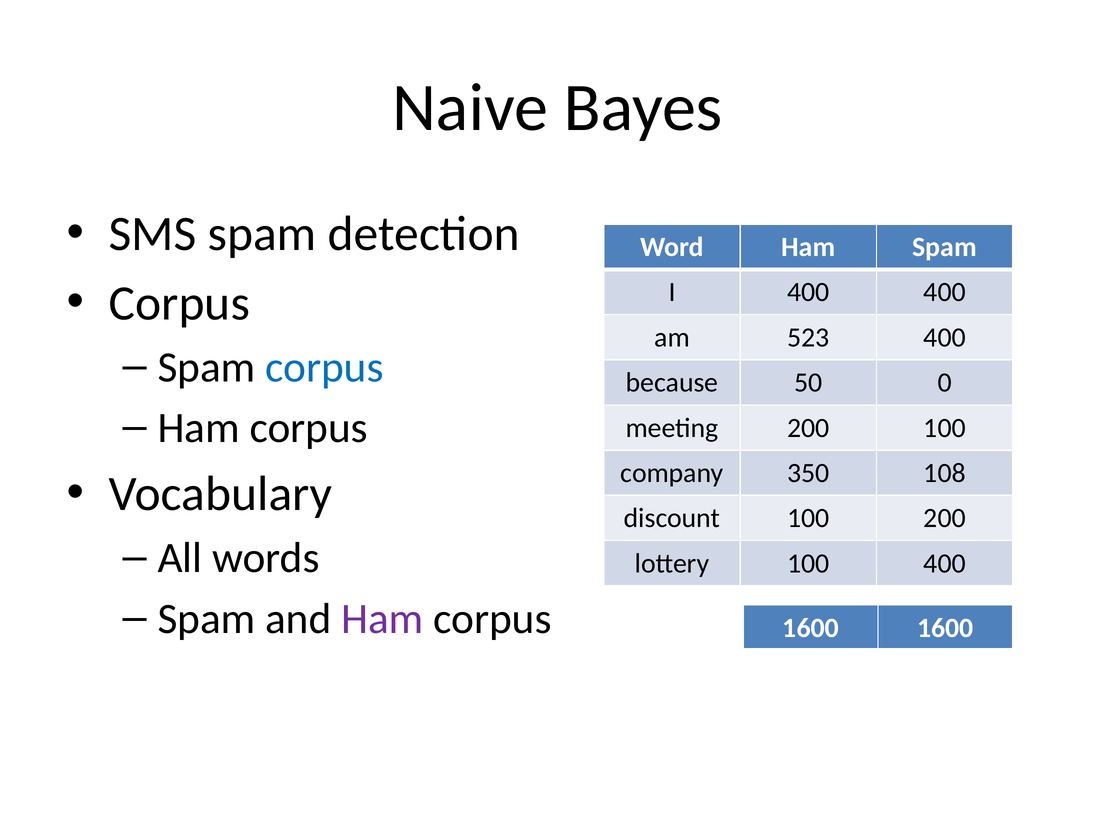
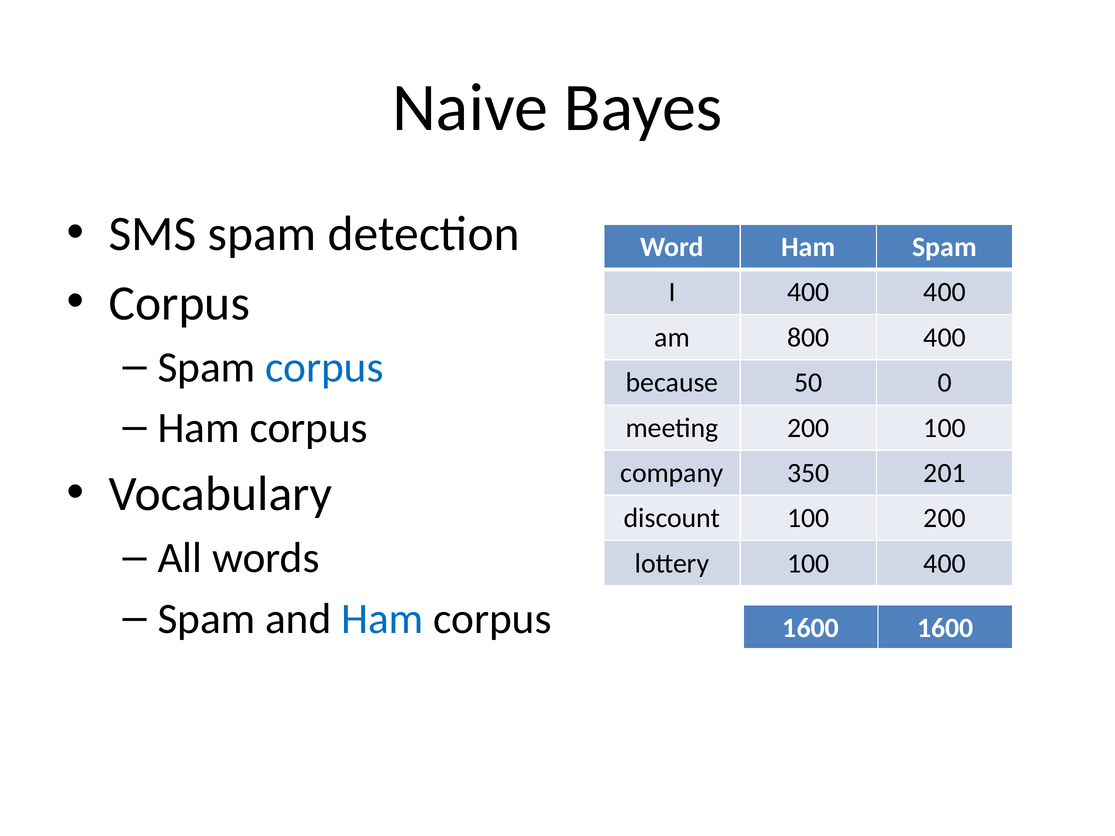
523: 523 -> 800 (808, 338)
108: 108 -> 201 (945, 473)
Ham colour: purple -> blue (382, 619)
